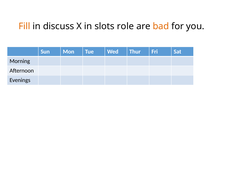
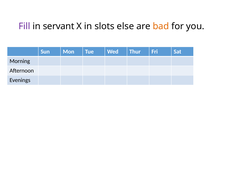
Fill colour: orange -> purple (24, 26)
discuss: discuss -> servant (59, 26)
role: role -> else (125, 26)
